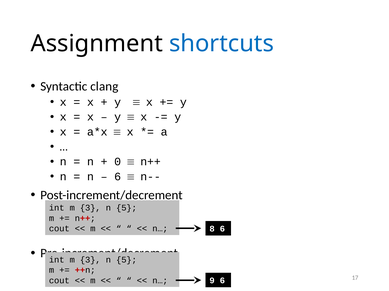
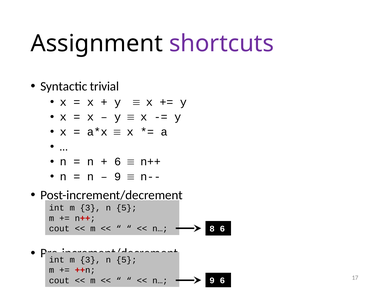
shortcuts colour: blue -> purple (221, 44)
clang: clang -> trivial (104, 87)
0: 0 -> 6 (118, 162)
6: 6 -> 9 (118, 177)
